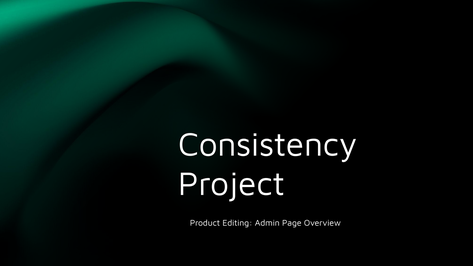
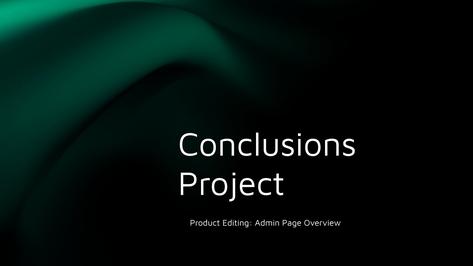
Consistency: Consistency -> Conclusions (268, 145)
